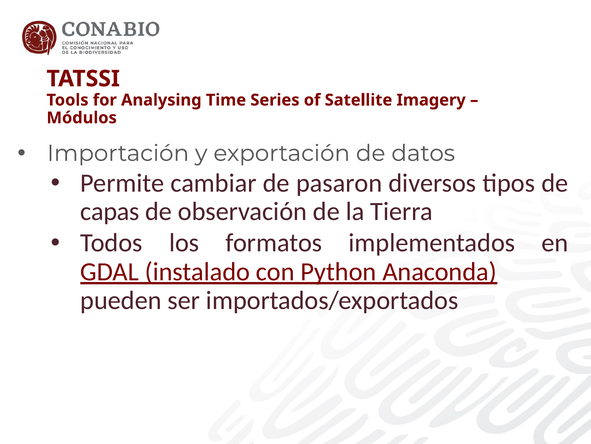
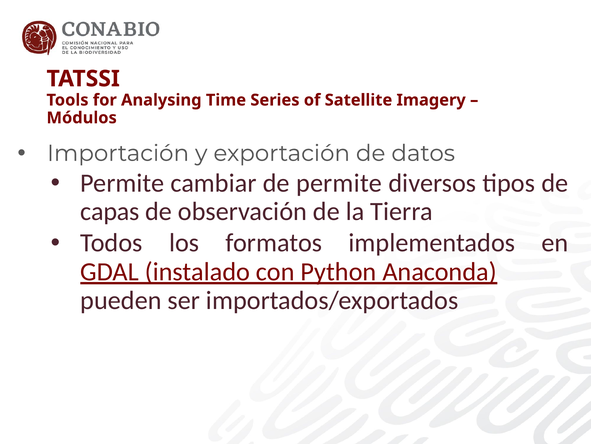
de pasaron: pasaron -> permite (339, 183)
